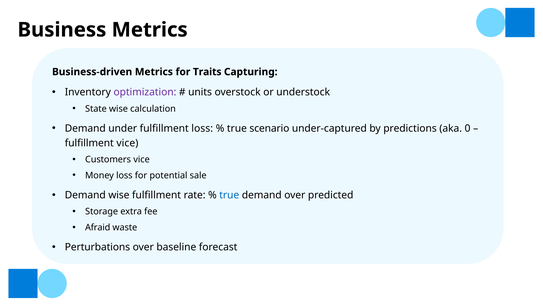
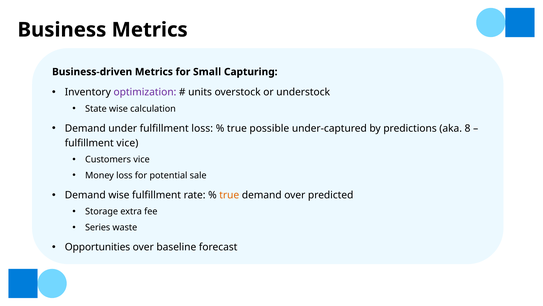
Traits: Traits -> Small (207, 72)
scenario: scenario -> possible (269, 128)
0: 0 -> 8 (468, 128)
true colour: blue -> orange (229, 195)
Afraid: Afraid -> Series (98, 227)
Perturbations: Perturbations -> Opportunities (97, 247)
